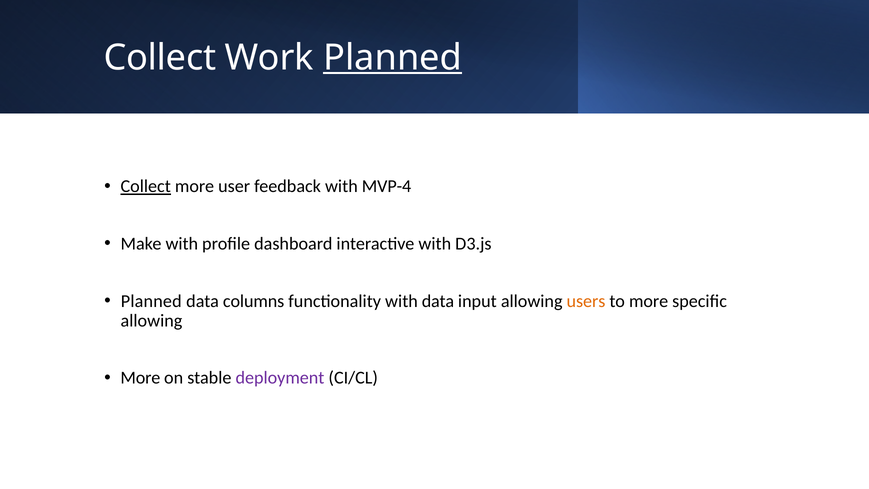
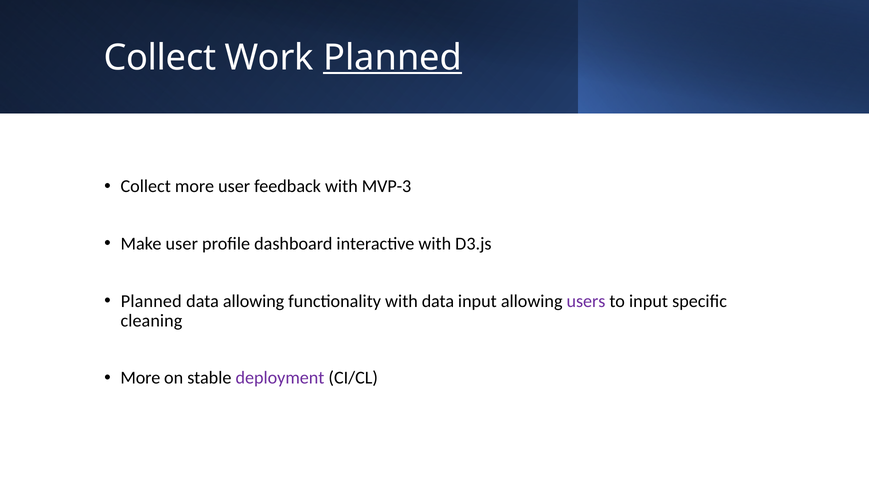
Collect underline: present -> none (146, 186)
MVP-4: MVP-4 -> MVP-3 (387, 186)
Make with: with -> user (182, 244)
data columns: columns -> allowing (254, 301)
users colour: orange -> purple (586, 301)
to more: more -> input (649, 301)
allowing: allowing -> cleaning (151, 320)
